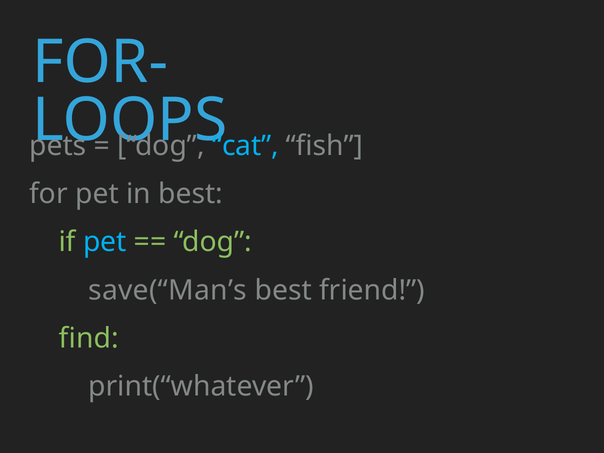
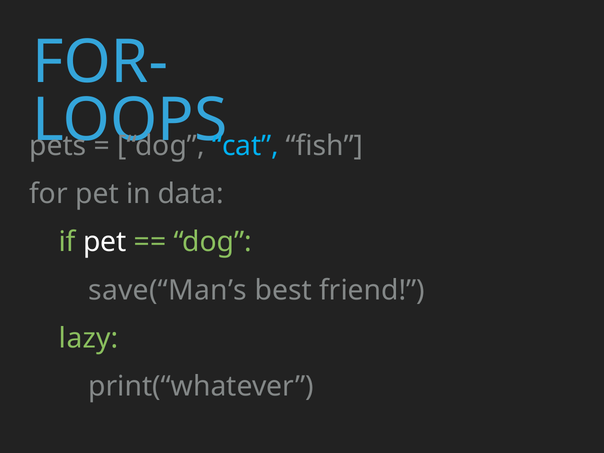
in best: best -> data (191, 194)
pet colour: light blue -> white (105, 242)
find: find -> lazy (89, 338)
